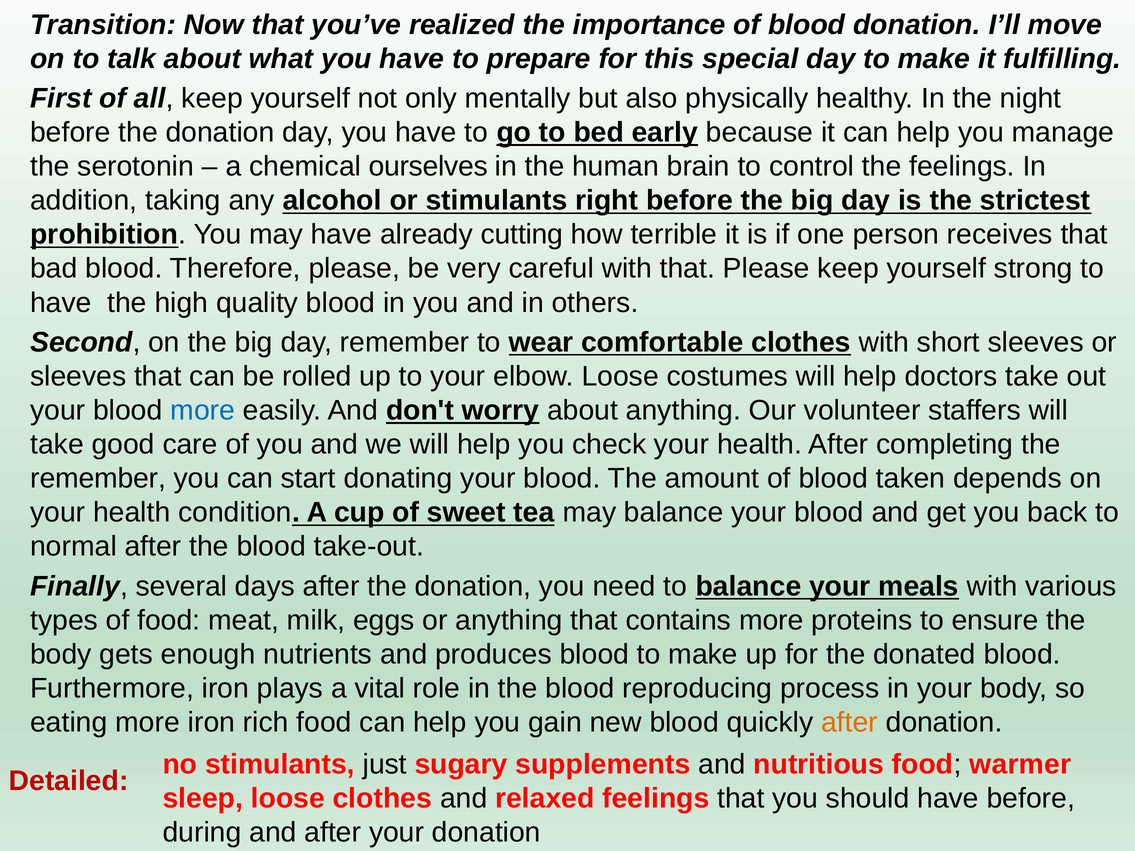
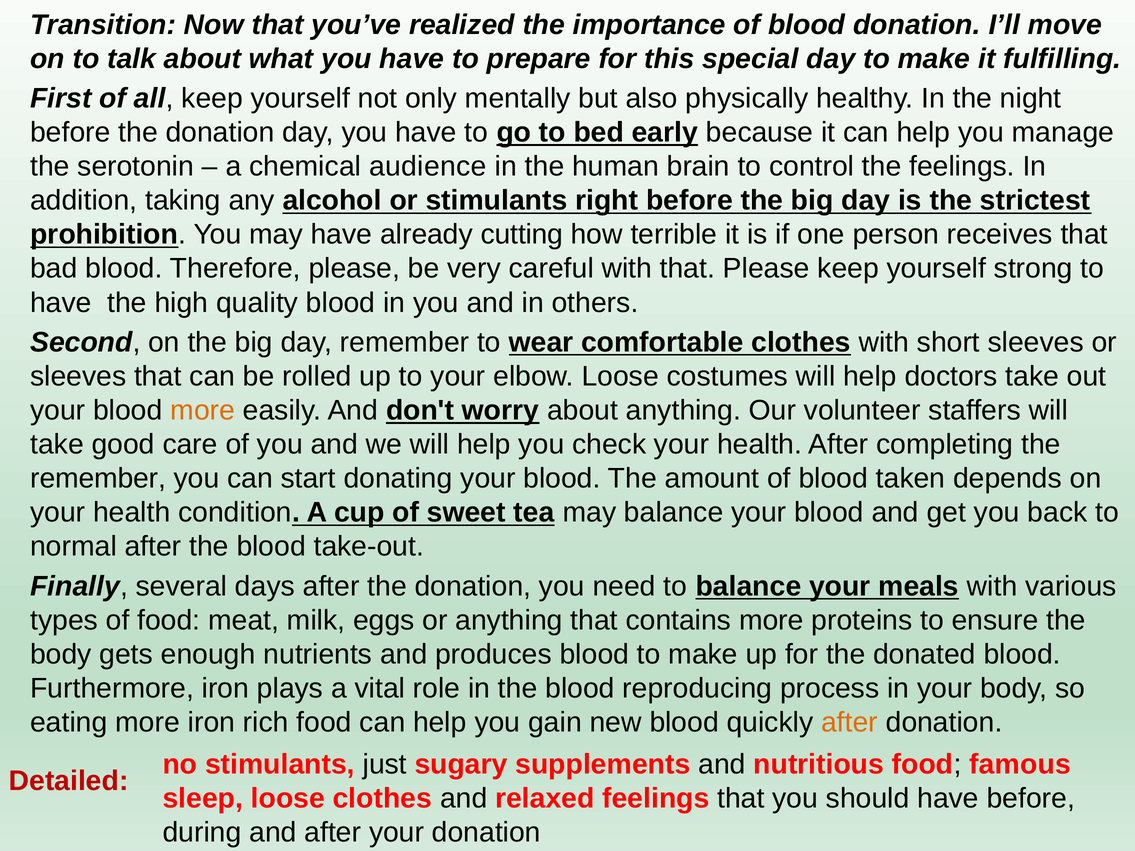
ourselves: ourselves -> audience (428, 167)
more colour: blue -> orange (203, 411)
warmer: warmer -> famous (1020, 765)
